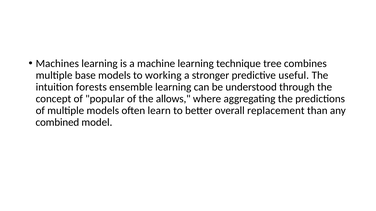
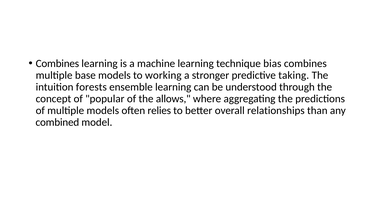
Machines: Machines -> Combines (57, 64)
tree: tree -> bias (272, 64)
useful: useful -> taking (294, 75)
learn: learn -> relies (159, 111)
replacement: replacement -> relationships (276, 111)
